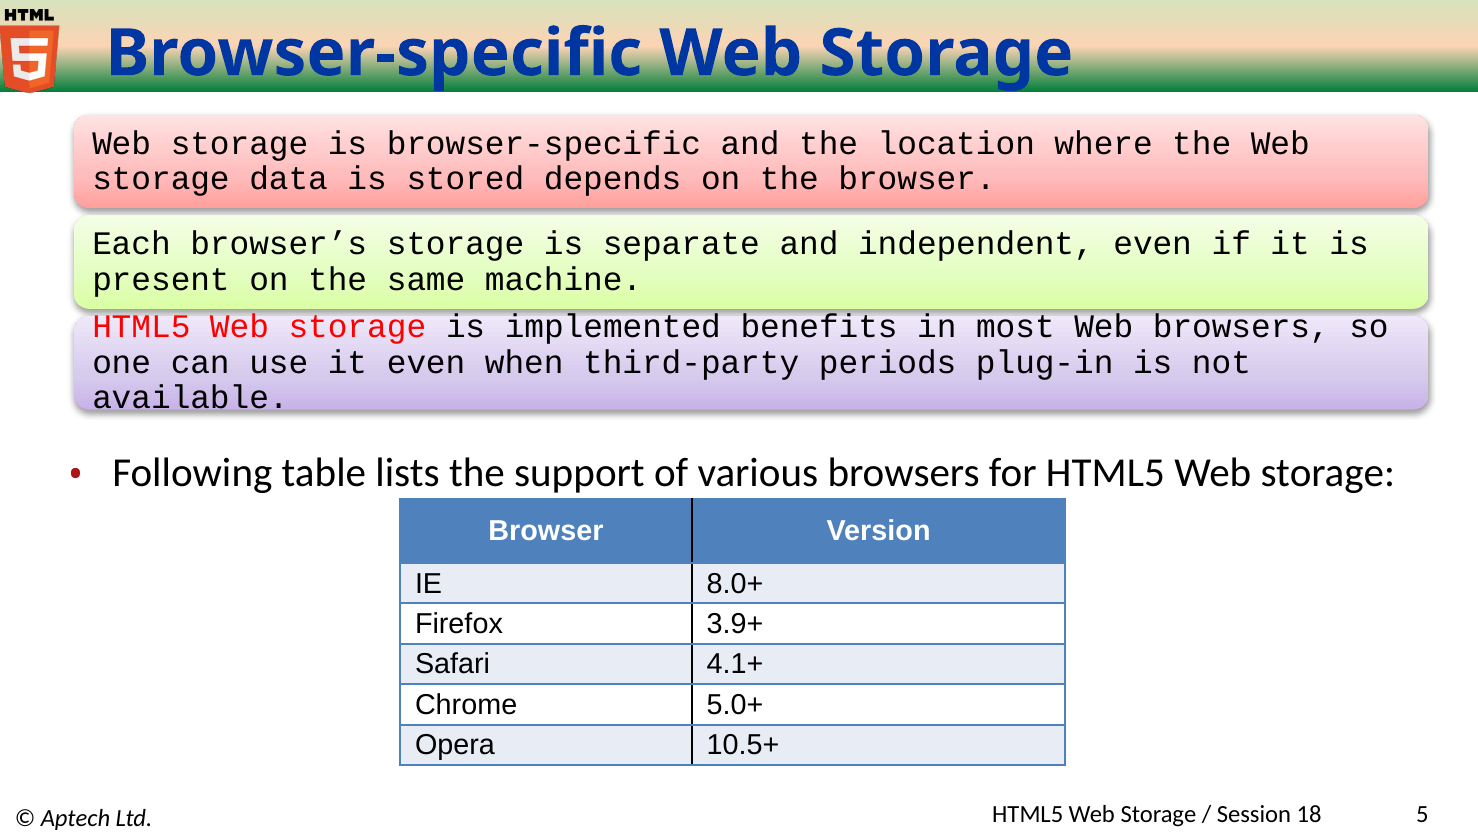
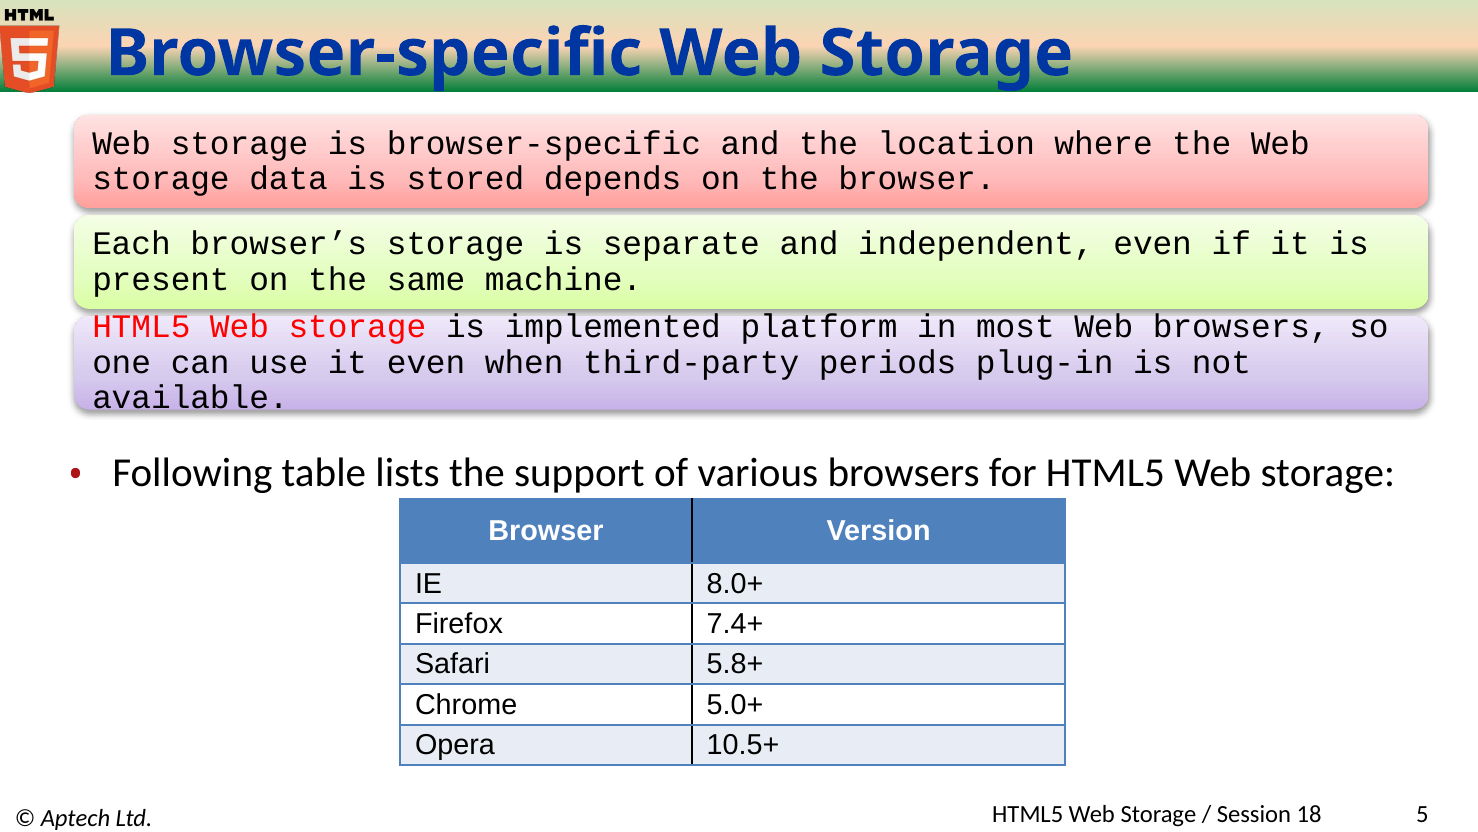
benefits: benefits -> platform (819, 327)
3.9+: 3.9+ -> 7.4+ (735, 624)
4.1+: 4.1+ -> 5.8+ (735, 664)
